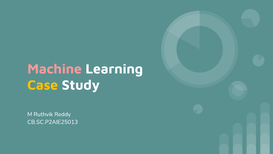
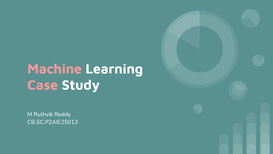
Case colour: yellow -> pink (43, 85)
